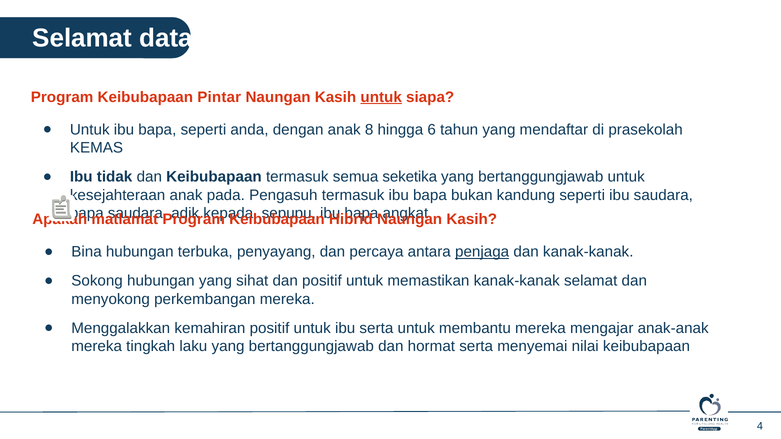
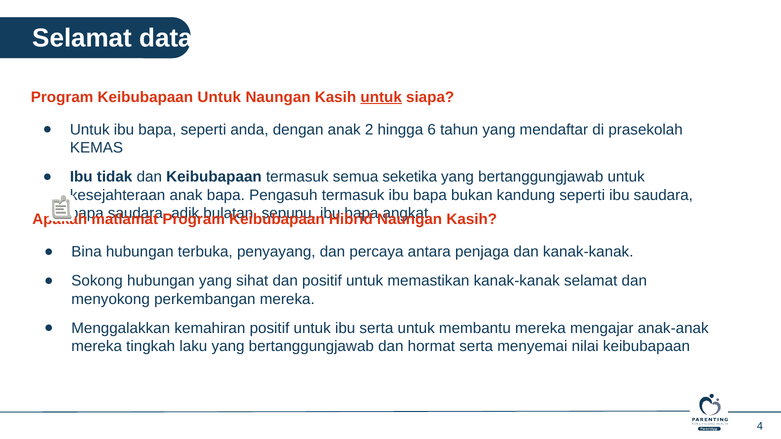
Keibubapaan Pintar: Pintar -> Untuk (219, 97)
8: 8 -> 2 (369, 130)
anak pada: pada -> bapa (226, 195)
kepada: kepada -> bulatan (230, 213)
penjaga underline: present -> none (482, 252)
